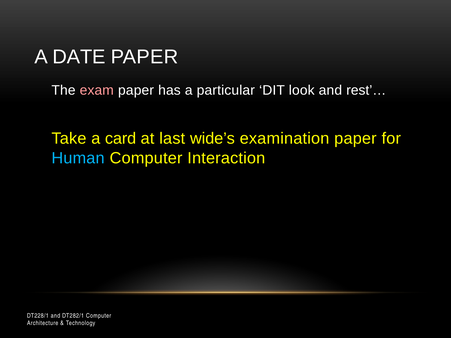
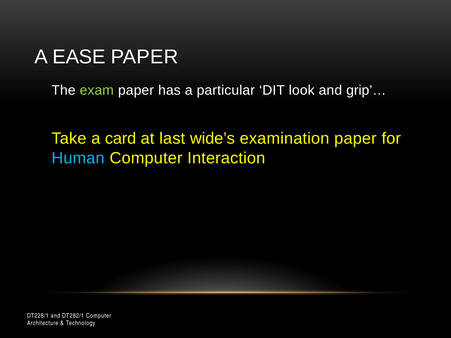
DATE: DATE -> EASE (79, 57)
exam colour: pink -> light green (97, 90)
rest’…: rest’… -> grip’… (366, 90)
